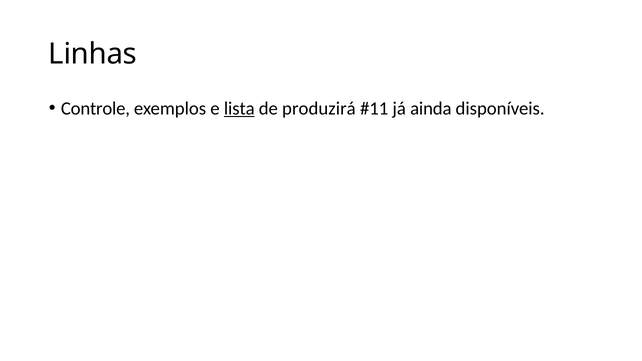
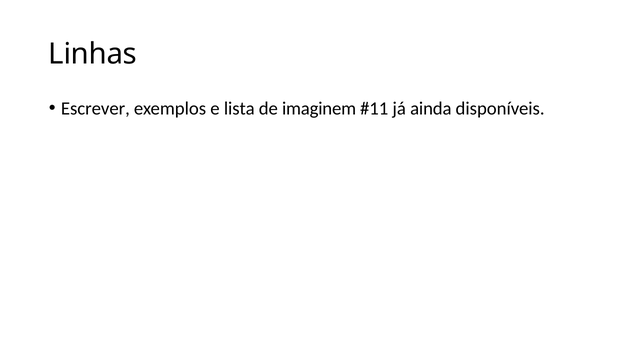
Controle: Controle -> Escrever (95, 109)
lista underline: present -> none (239, 109)
produzirá: produzirá -> imaginem (319, 109)
